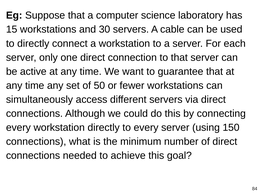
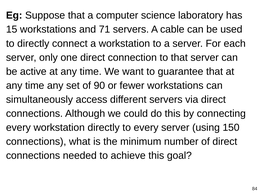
30: 30 -> 71 (104, 29)
50: 50 -> 90 (99, 85)
